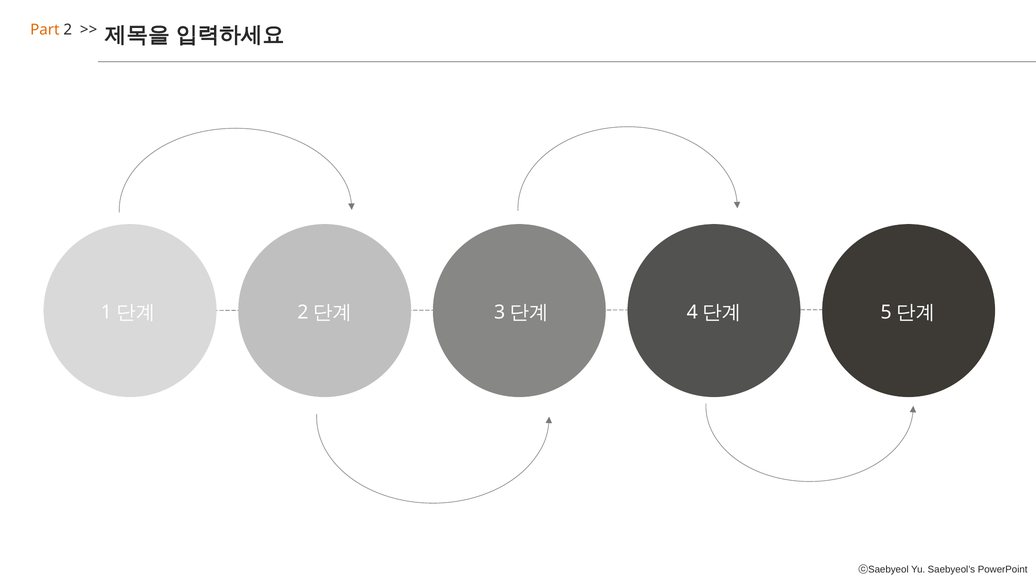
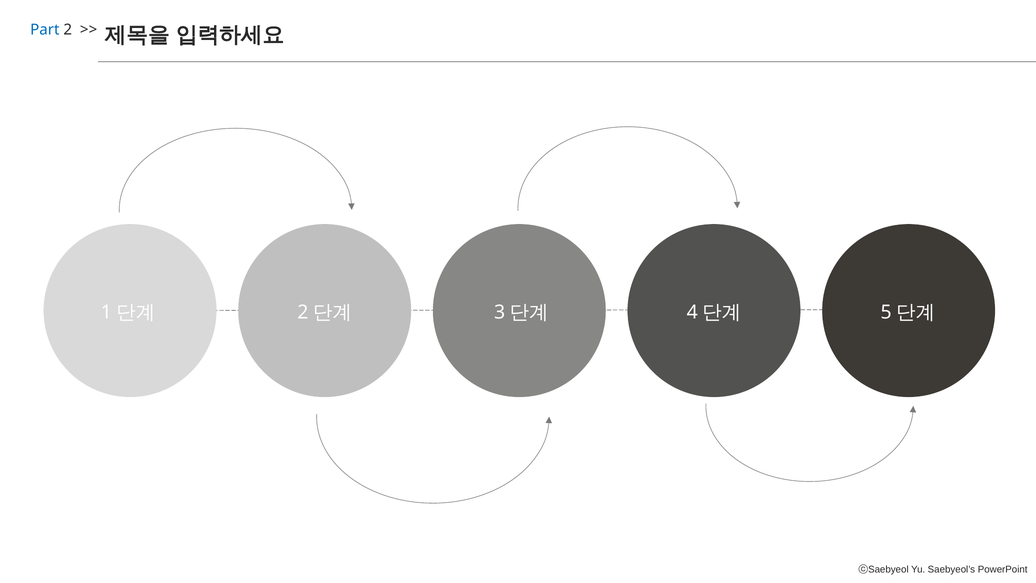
Part colour: orange -> blue (45, 30)
